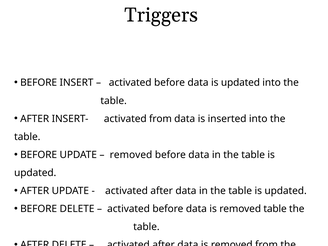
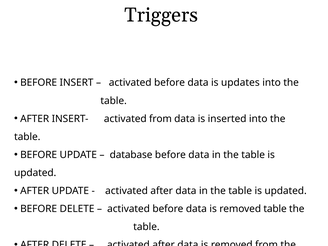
data is updated: updated -> updates (240, 83)
removed: removed -> database (131, 155)
